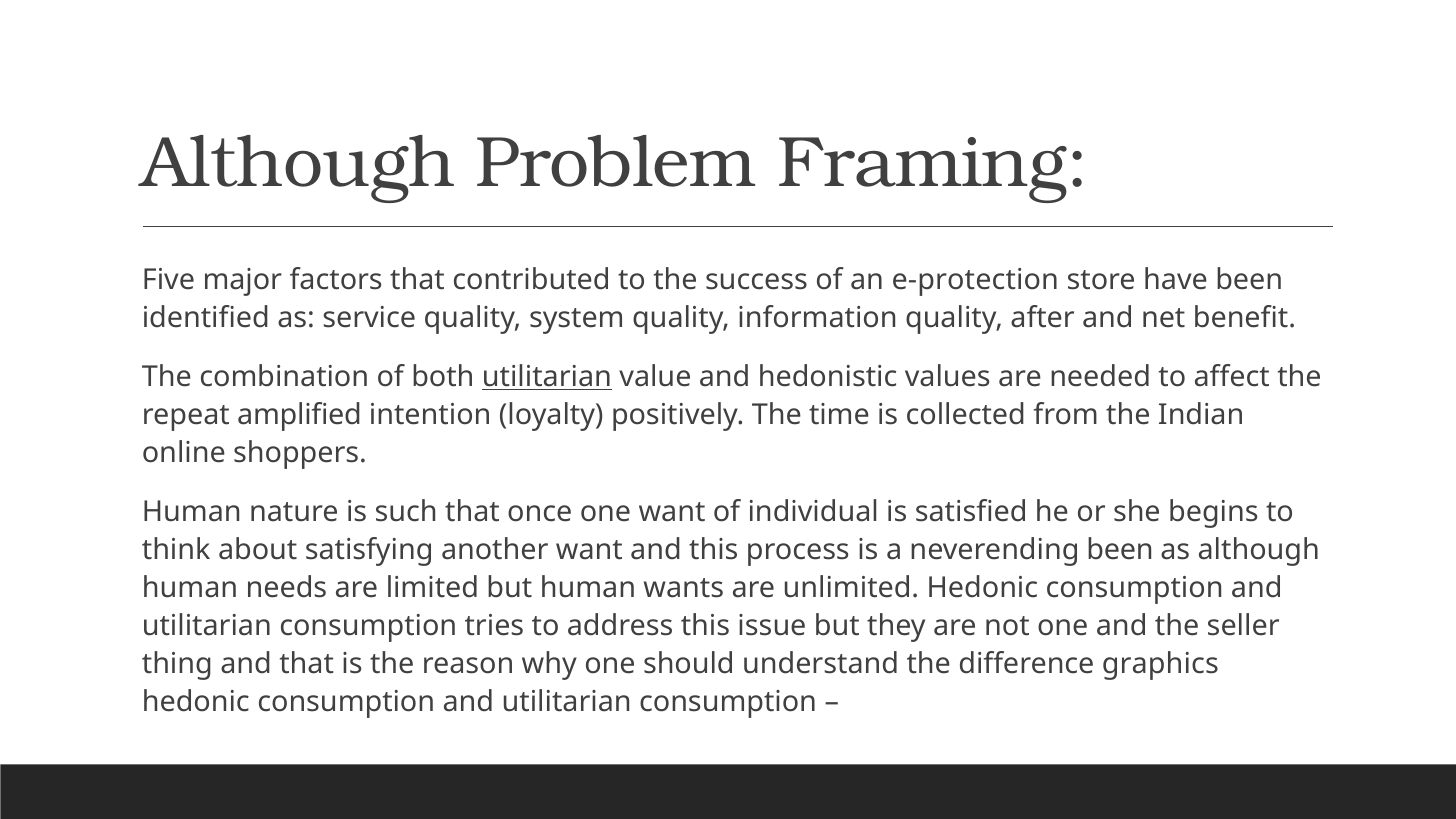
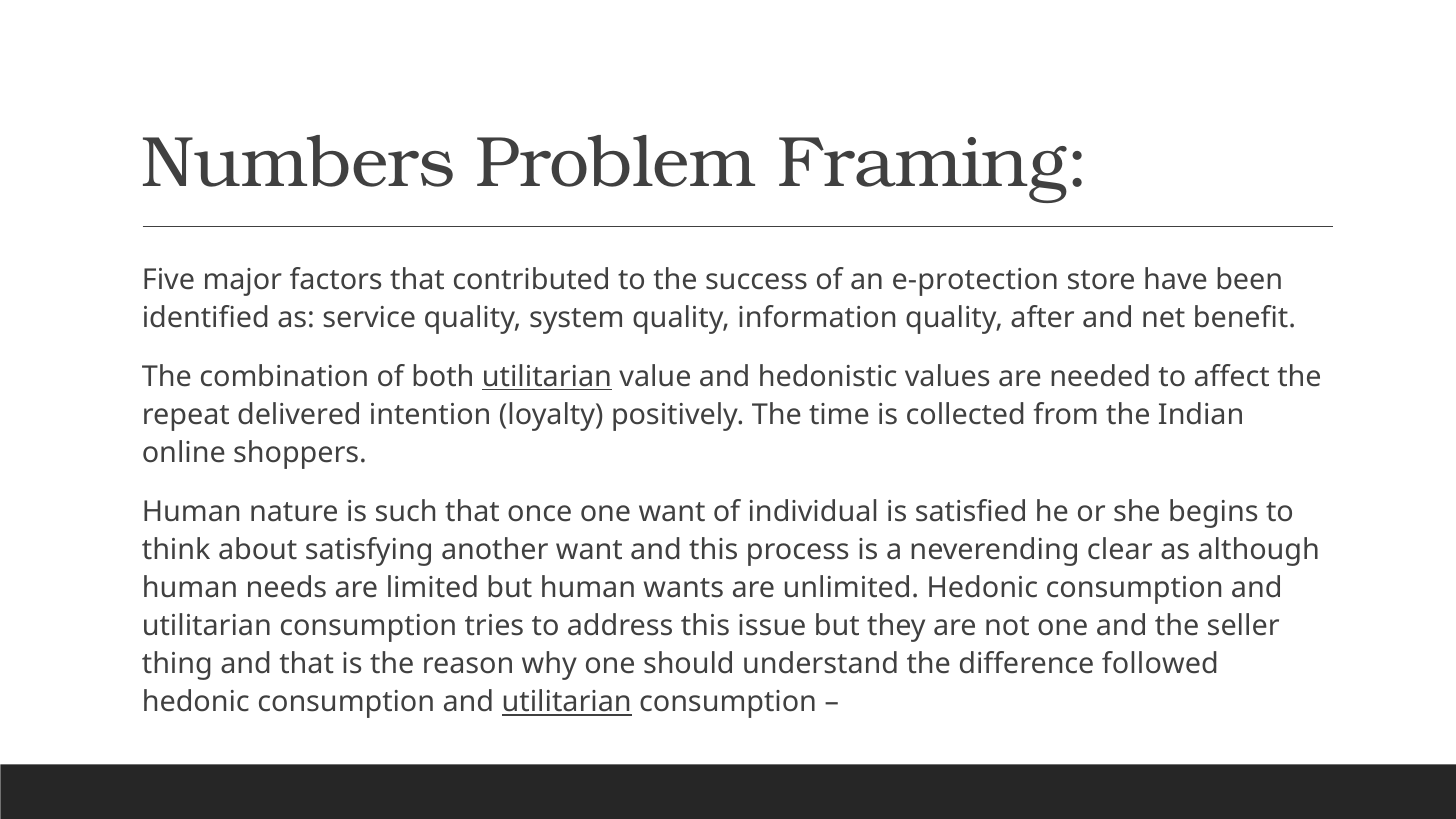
Although: Although -> Numbers (299, 163)
amplified: amplified -> delivered (299, 415)
neverending been: been -> clear (1120, 550)
graphics: graphics -> followed (1160, 664)
utilitarian underline: none -> present (567, 702)
